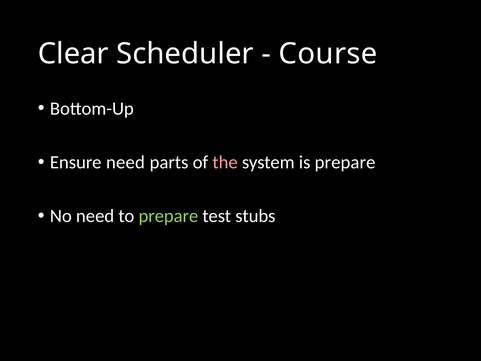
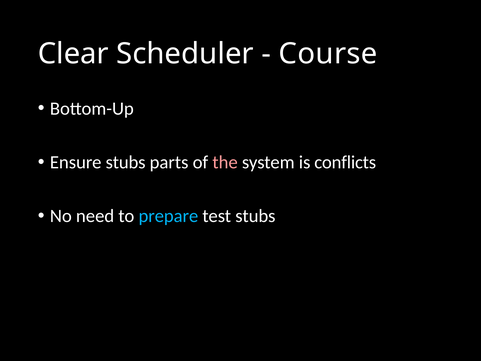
Ensure need: need -> stubs (126, 162)
is prepare: prepare -> conflicts (345, 162)
prepare colour: light green -> light blue (168, 216)
